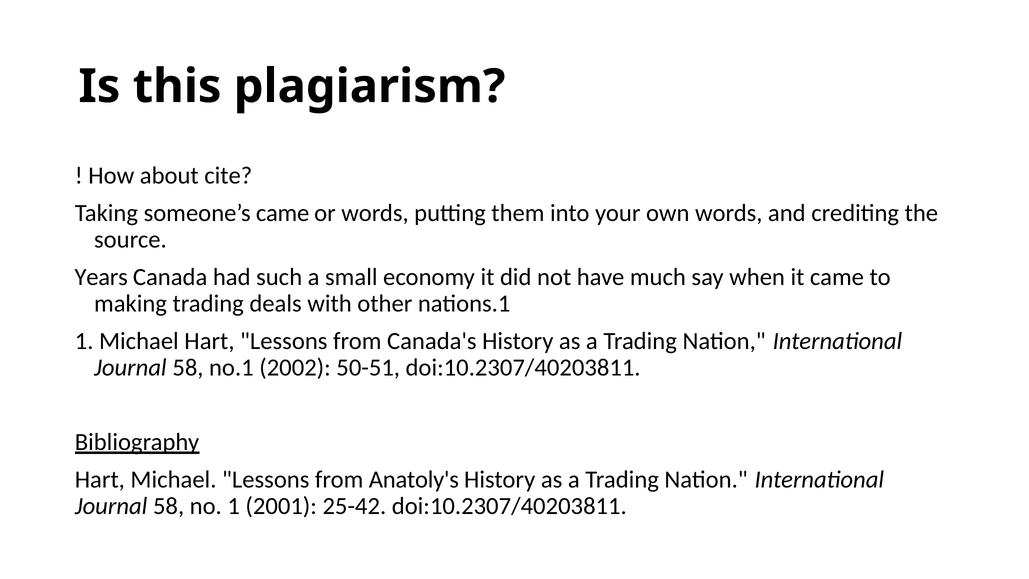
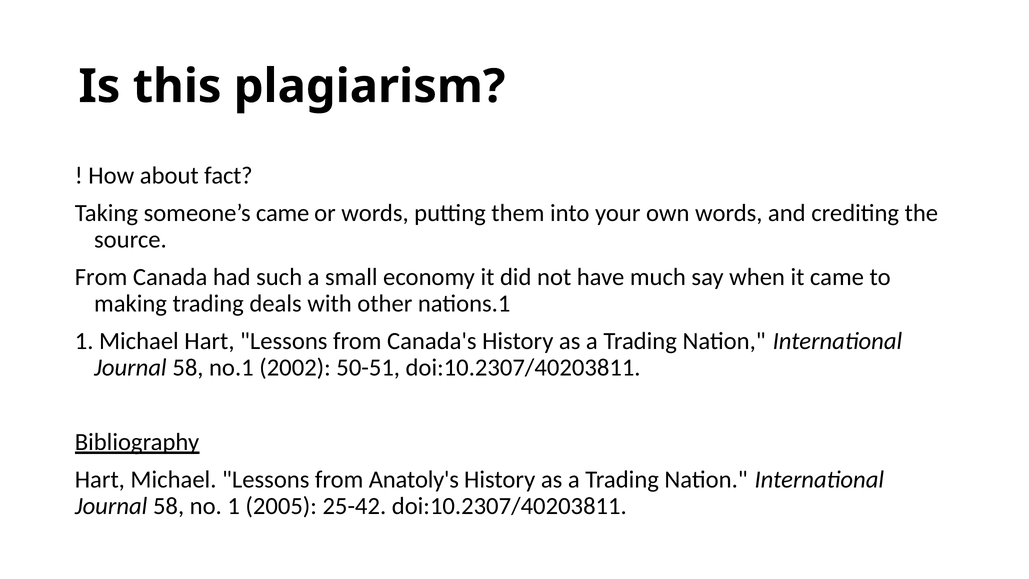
cite: cite -> fact (228, 176)
Years: Years -> From (101, 277)
2001: 2001 -> 2005 (281, 506)
